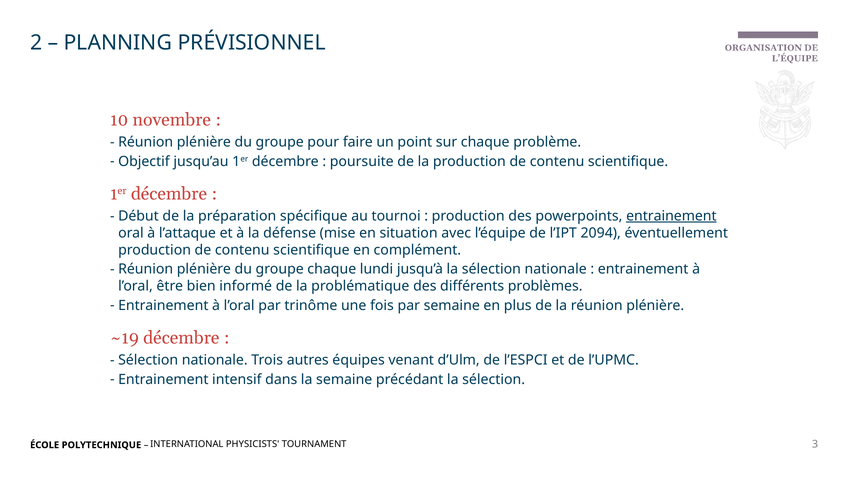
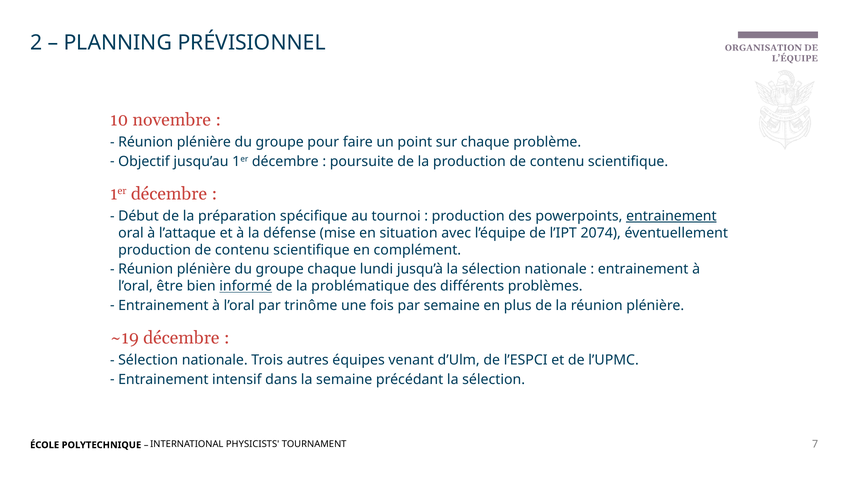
2094: 2094 -> 2074 (601, 233)
informé underline: none -> present (246, 286)
3: 3 -> 7 (815, 444)
